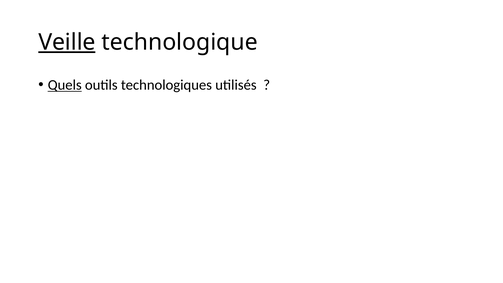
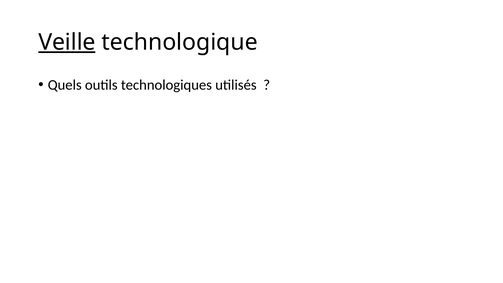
Quels underline: present -> none (65, 85)
